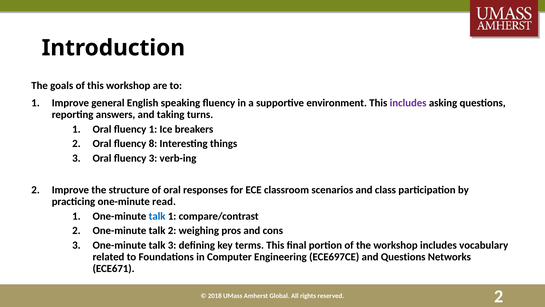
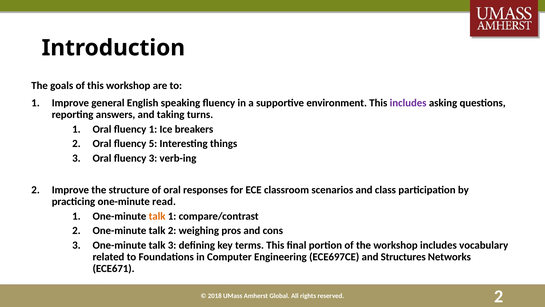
8: 8 -> 5 (153, 143)
talk colour: blue -> orange (157, 216)
and Questions: Questions -> Structures (403, 256)
